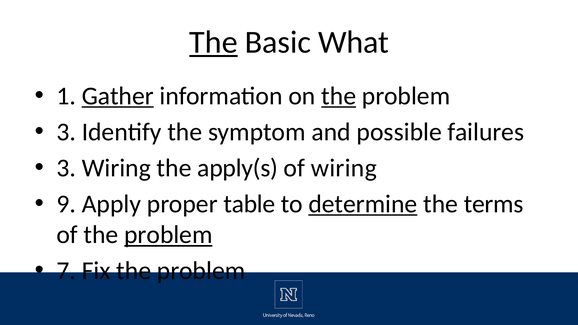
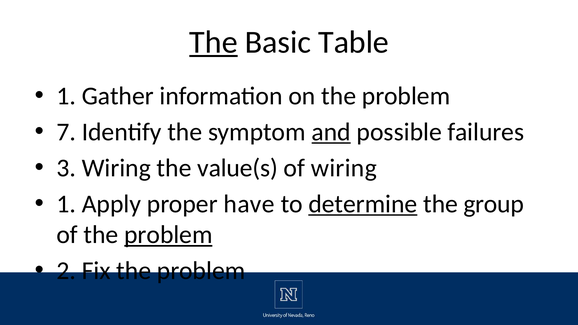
What: What -> Table (354, 42)
Gather underline: present -> none (118, 96)
the underline: present -> none (339, 96)
3: 3 -> 7 (66, 132)
and underline: none -> present (331, 132)
apply(s: apply(s -> value(s (238, 168)
9: 9 -> 1 (66, 204)
table: table -> have (249, 204)
terms: terms -> group (494, 204)
7: 7 -> 2 (66, 271)
